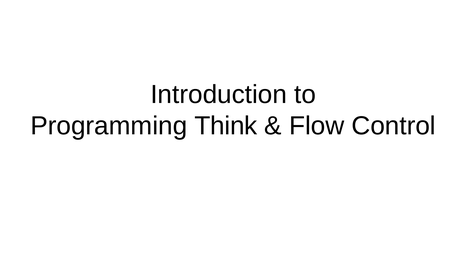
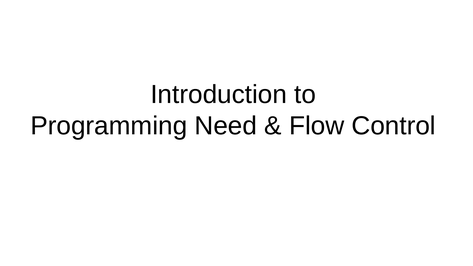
Think: Think -> Need (226, 126)
